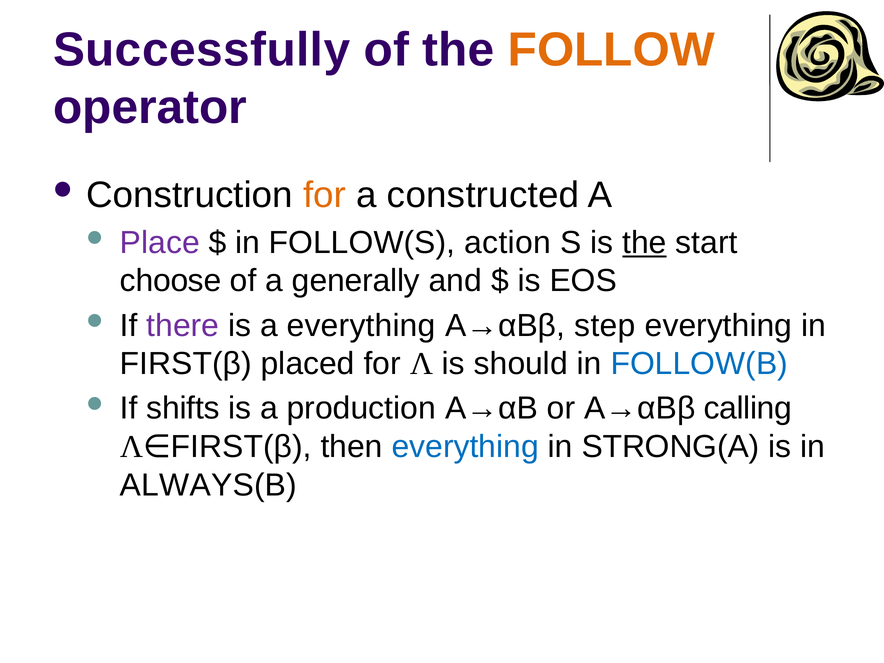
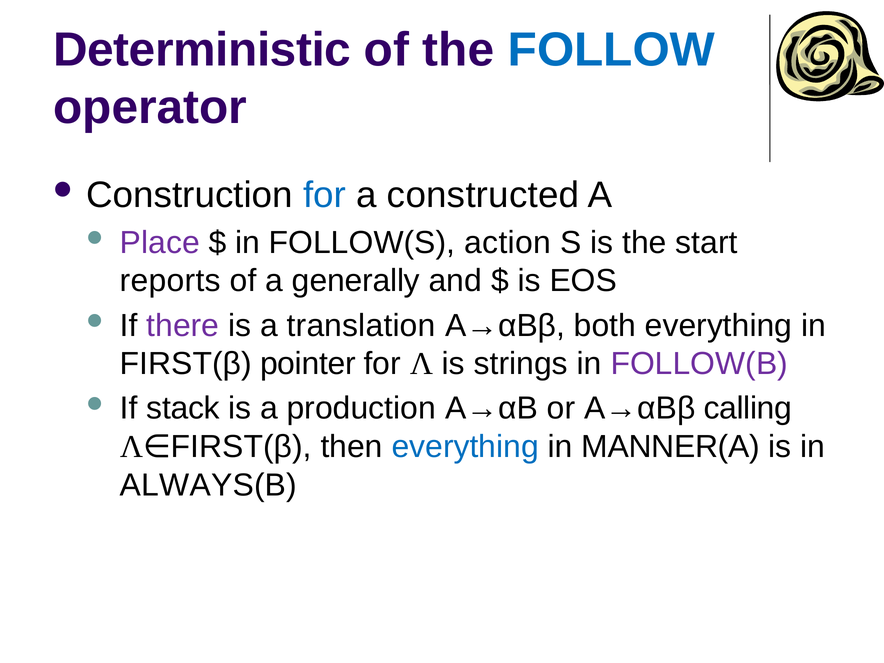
Successfully: Successfully -> Deterministic (202, 50)
FOLLOW colour: orange -> blue (611, 50)
for colour: orange -> blue (325, 195)
the underline: present -> none (644, 243)
choose: choose -> reports (170, 281)
a everything: everything -> translation (361, 326)
step: step -> both (605, 326)
placed: placed -> pointer (308, 364)
should: should -> strings (521, 364)
FOLLOW(B colour: blue -> purple (699, 364)
shifts: shifts -> stack (183, 408)
STRONG(A: STRONG(A -> MANNER(A (671, 447)
